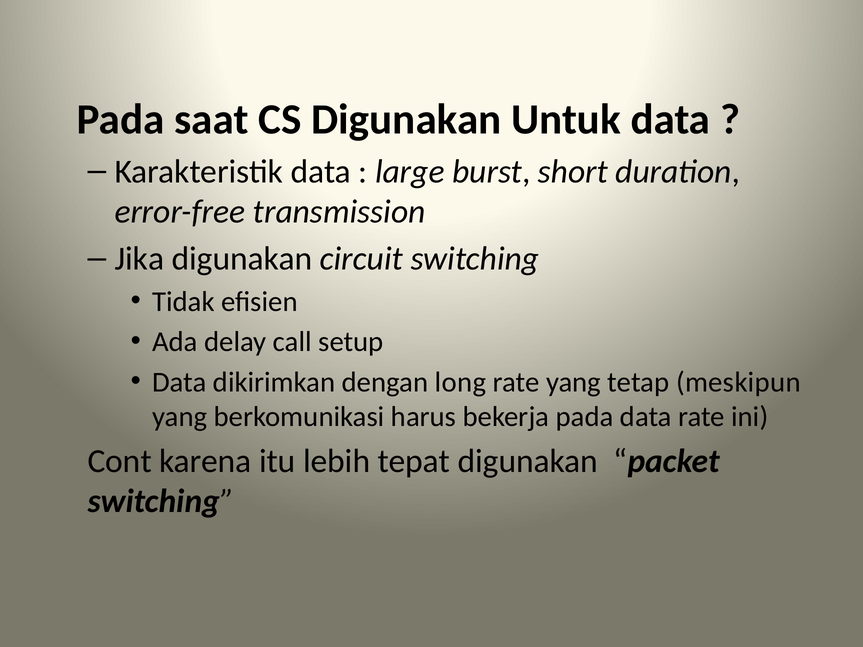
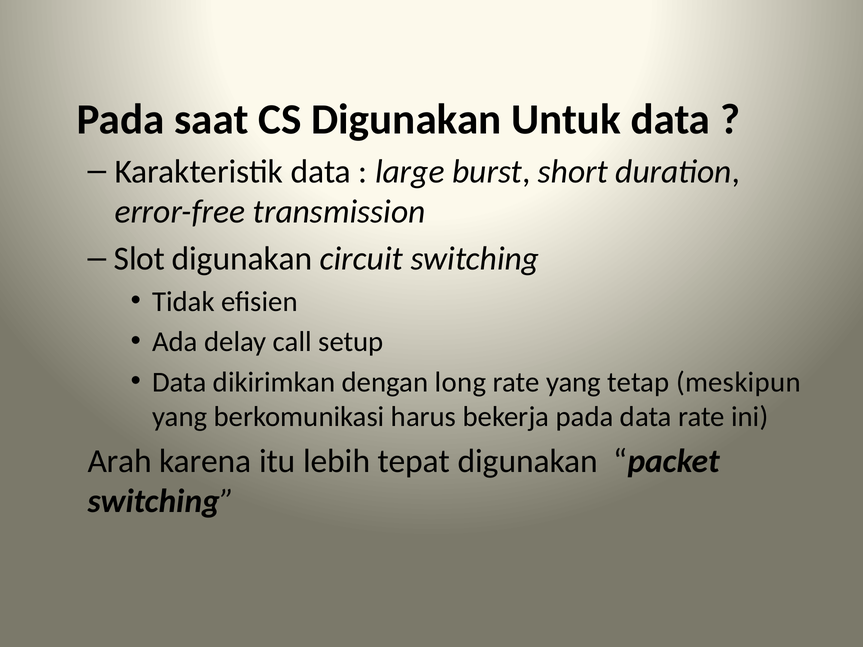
Jika: Jika -> Slot (139, 259)
Cont: Cont -> Arah (120, 461)
